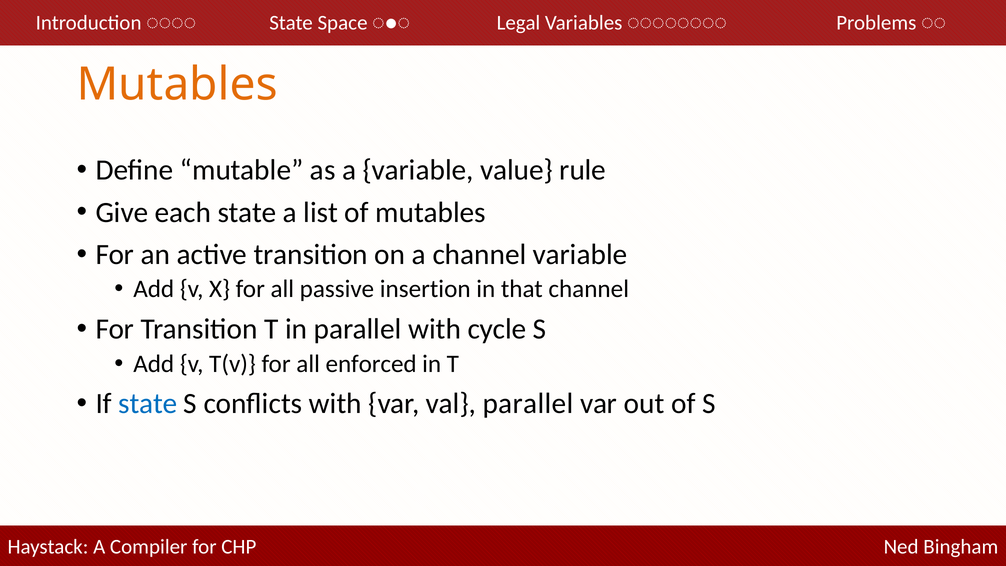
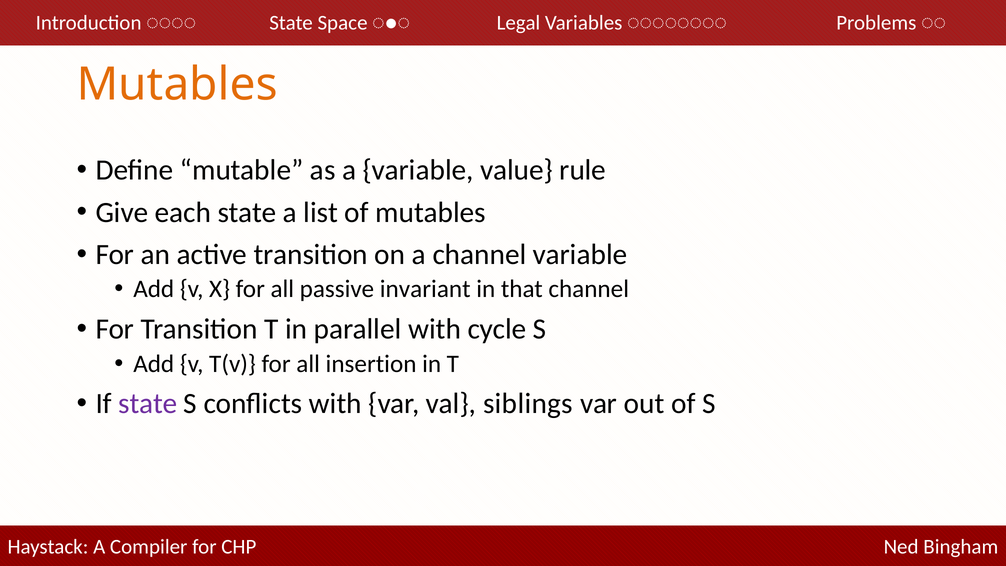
insertion: insertion -> invariant (425, 289)
enforced: enforced -> insertion (371, 364)
state colour: blue -> purple (148, 404)
val parallel: parallel -> siblings (528, 404)
